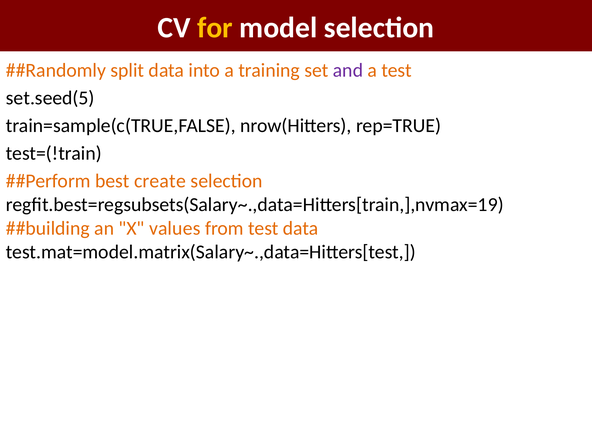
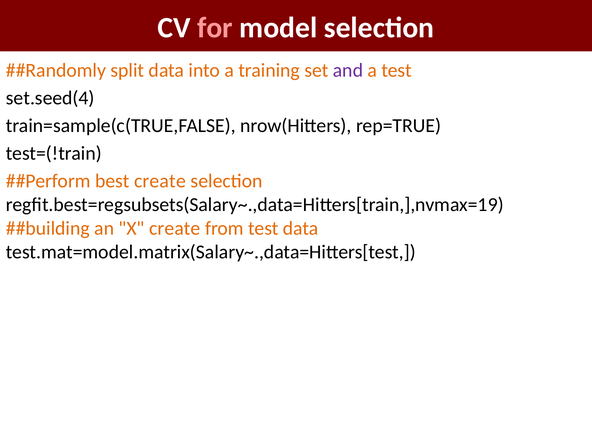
for colour: yellow -> pink (215, 28)
set.seed(5: set.seed(5 -> set.seed(4 (50, 98)
X values: values -> create (175, 228)
